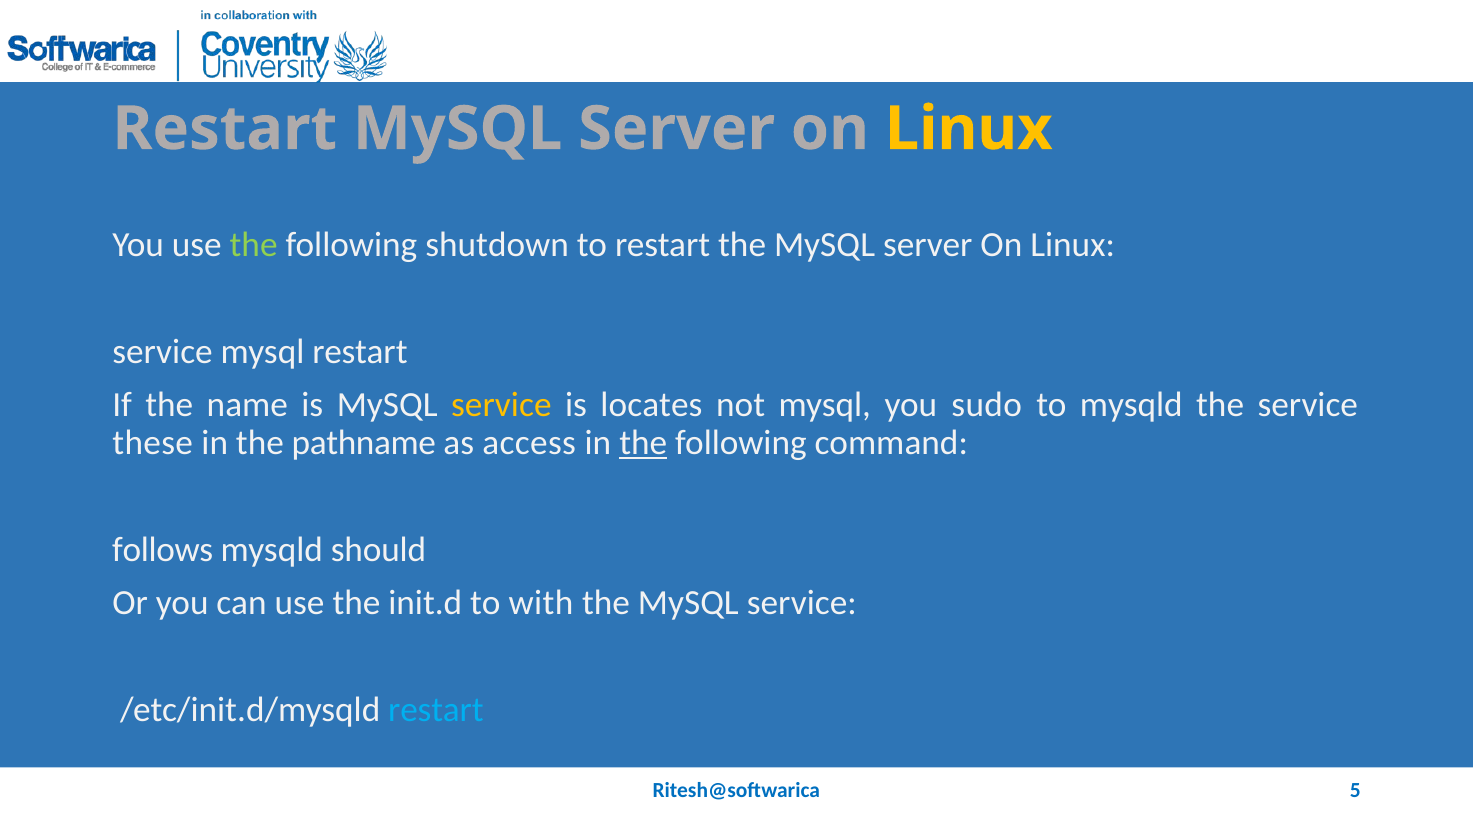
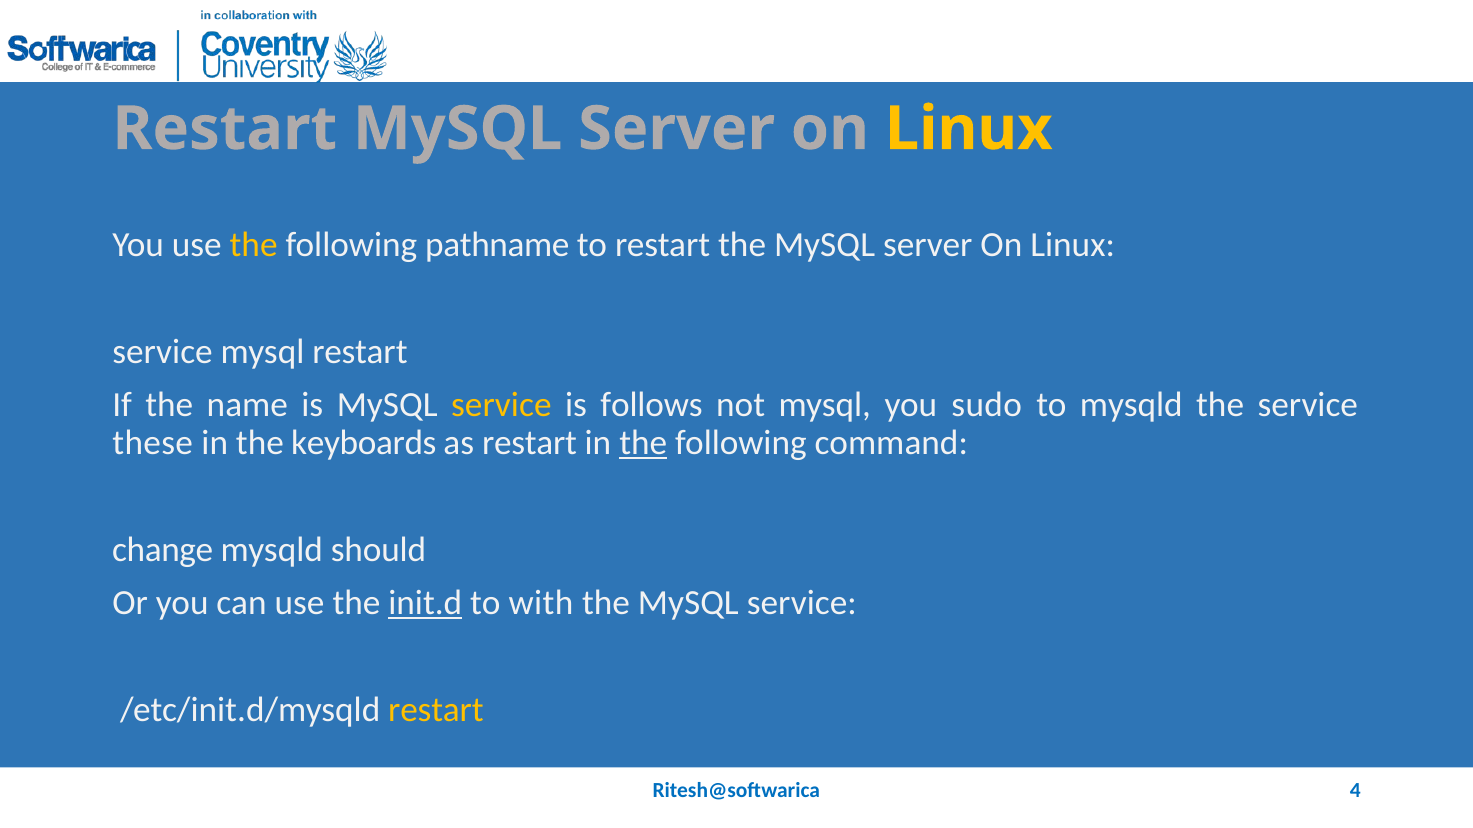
the colour: light green -> yellow (254, 245)
shutdown: shutdown -> pathname (497, 245)
locates: locates -> follows (652, 405)
pathname: pathname -> keyboards (364, 443)
as access: access -> restart (529, 443)
follows: follows -> change (163, 550)
init.d underline: none -> present (425, 604)
restart colour: light blue -> yellow (436, 711)
5: 5 -> 4 (1355, 791)
